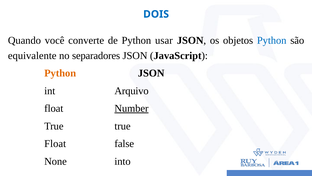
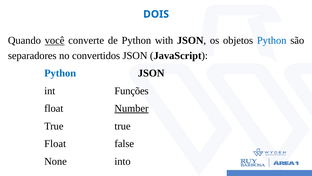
você underline: none -> present (55, 40)
usar: usar -> with (164, 40)
equivalente: equivalente -> separadores (32, 55)
separadores: separadores -> convertidos (96, 55)
Python colour: orange -> blue (60, 73)
Arquivo: Arquivo -> Funções (132, 91)
